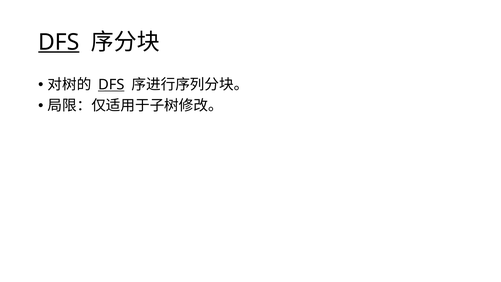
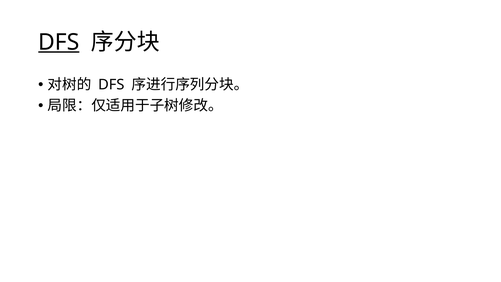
DFS underline: present -> none (111, 85)
